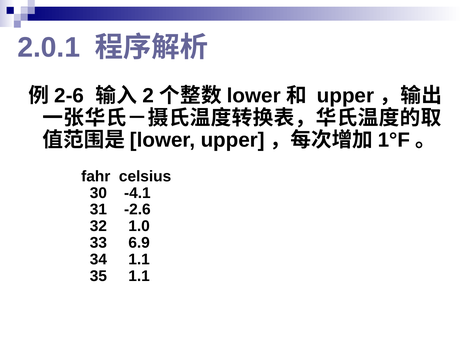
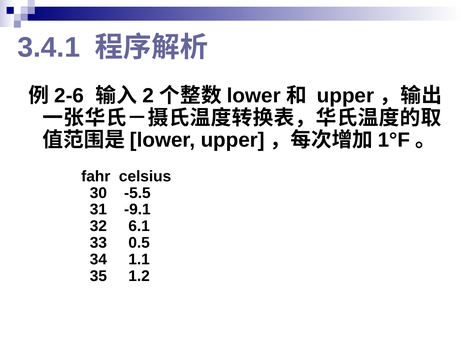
2.0.1: 2.0.1 -> 3.4.1 (49, 48)
-4.1: -4.1 -> -5.5 (137, 193)
-2.6: -2.6 -> -9.1 (137, 210)
1.0: 1.0 -> 6.1 (139, 226)
6.9: 6.9 -> 0.5 (139, 243)
35 1.1: 1.1 -> 1.2 (139, 276)
